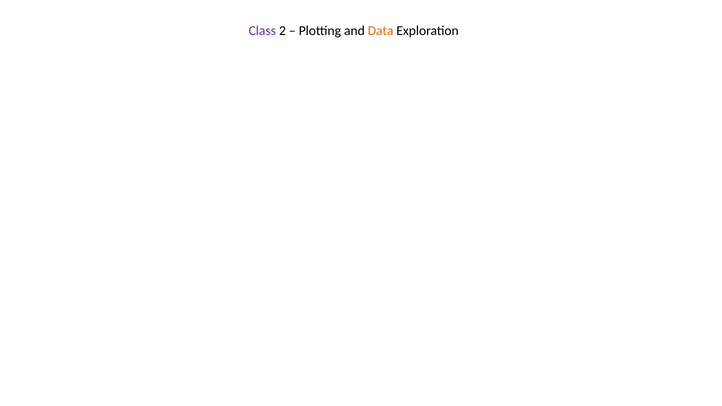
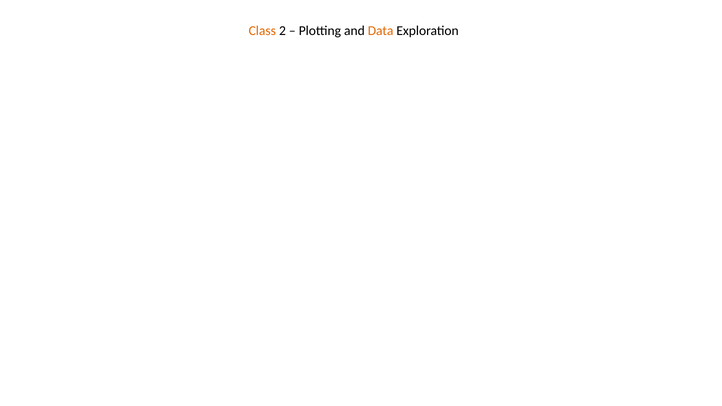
Class colour: purple -> orange (262, 31)
